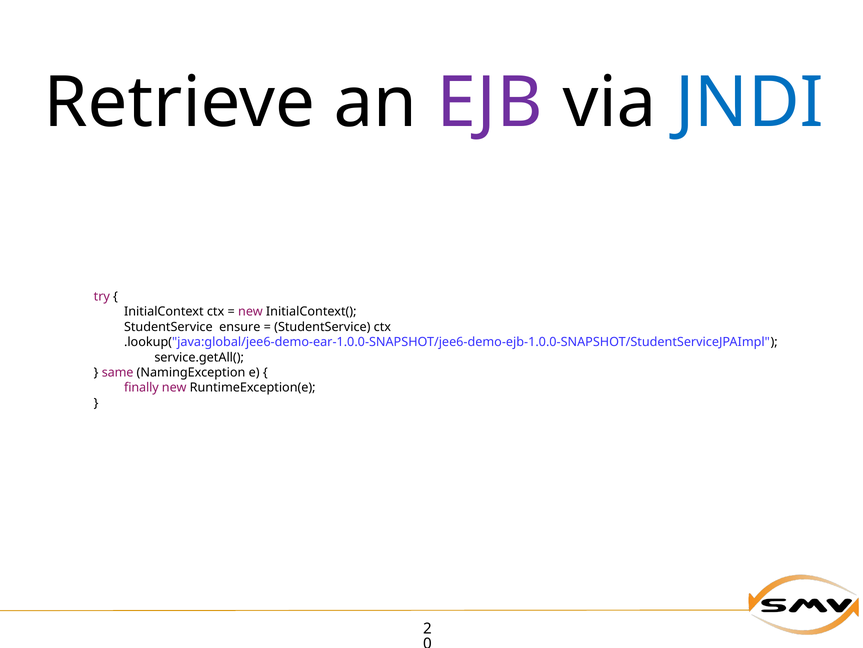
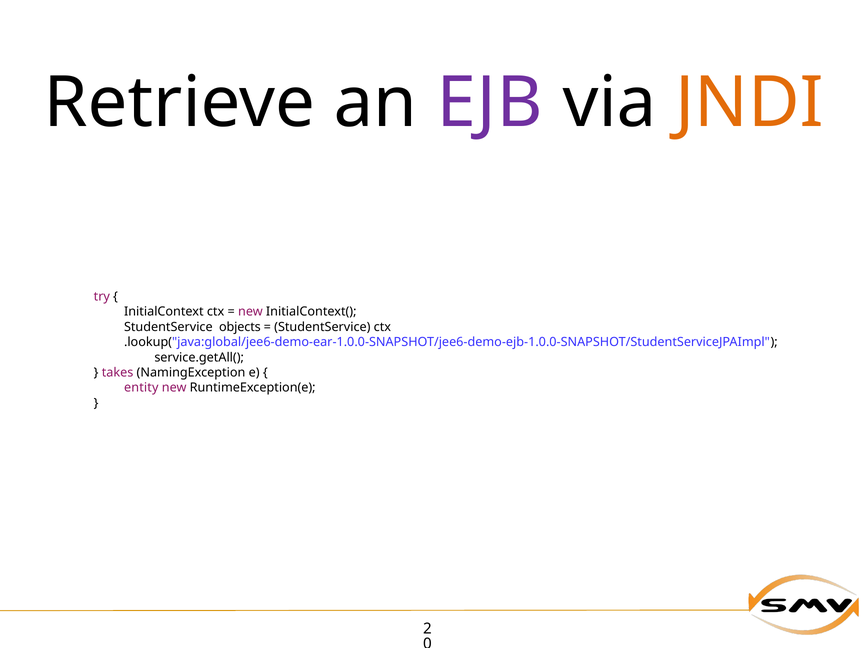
JNDI colour: blue -> orange (749, 103)
ensure: ensure -> objects (240, 327)
same: same -> takes (118, 372)
finally: finally -> entity (141, 387)
